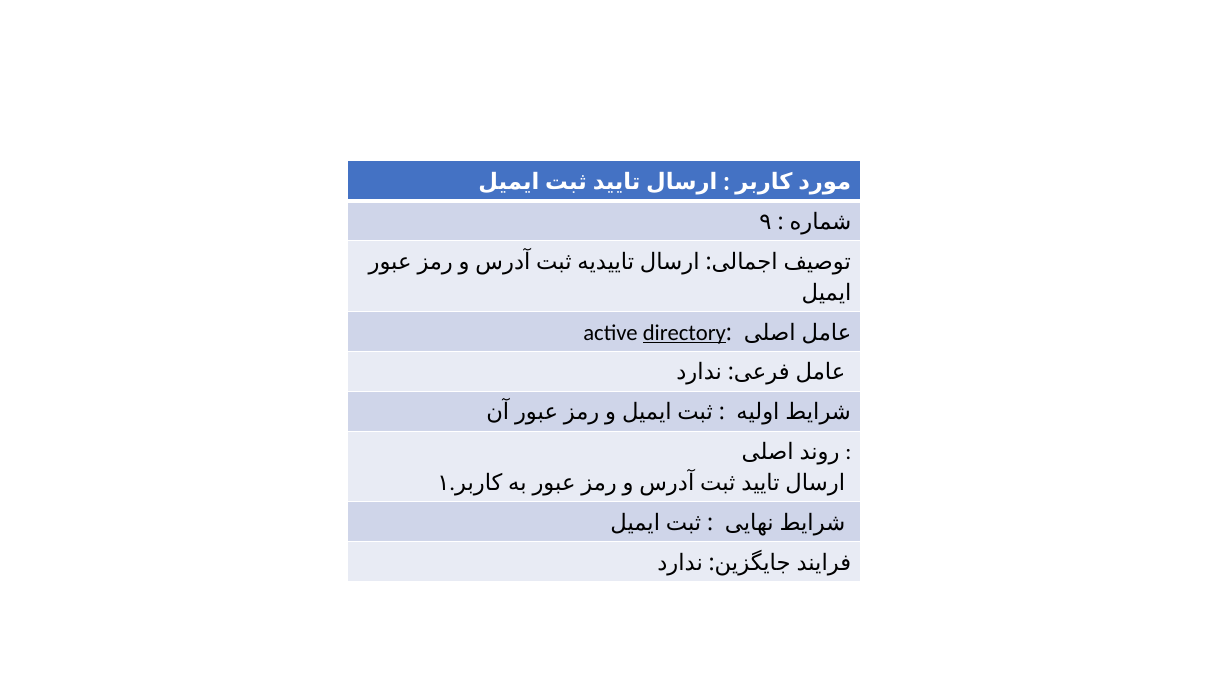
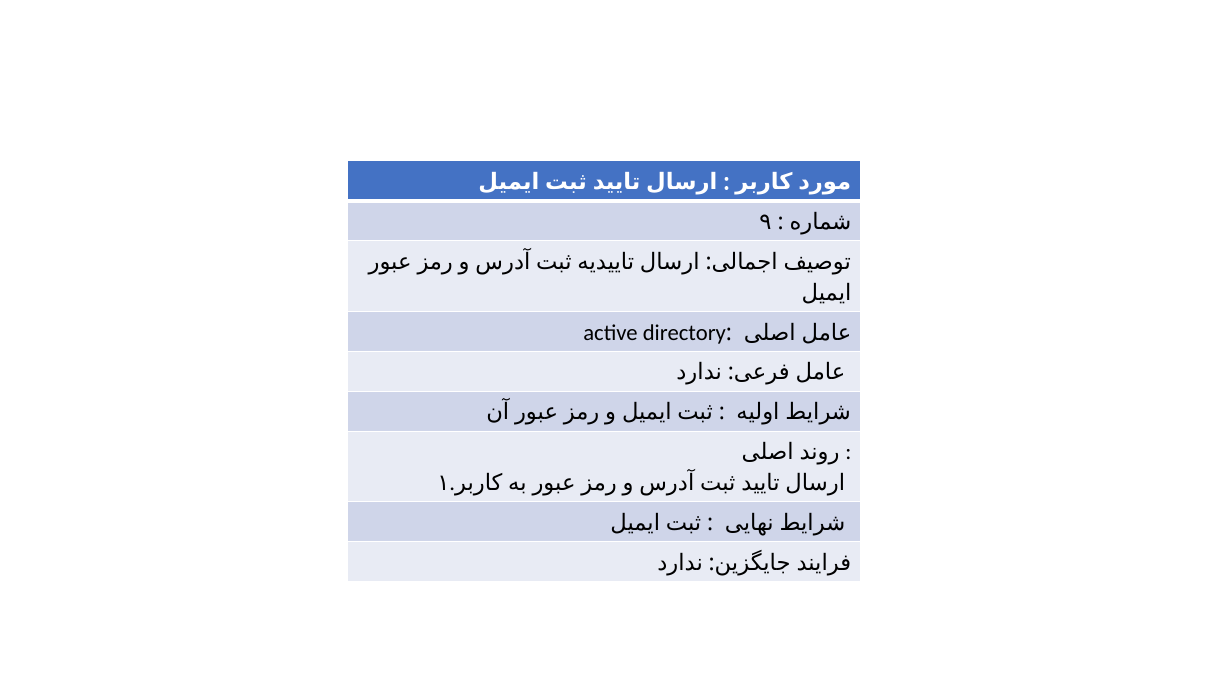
directory underline: present -> none (684, 333)
